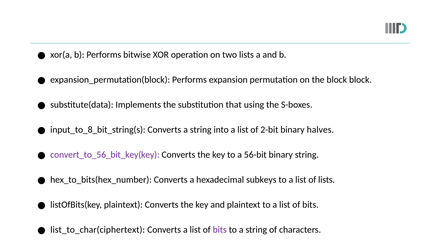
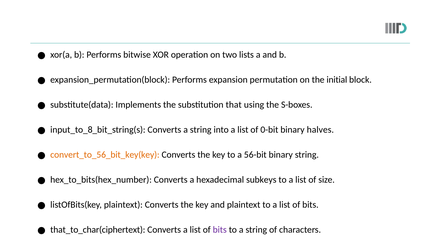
the block: block -> initial (337, 80)
2-bit: 2-bit -> 0-bit (269, 130)
convert_to_56_bit_key(key colour: purple -> orange (105, 155)
of lists: lists -> size (327, 180)
list_to_char(ciphertext: list_to_char(ciphertext -> that_to_char(ciphertext (98, 229)
